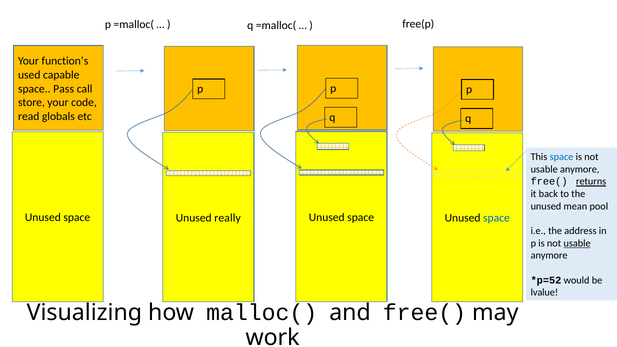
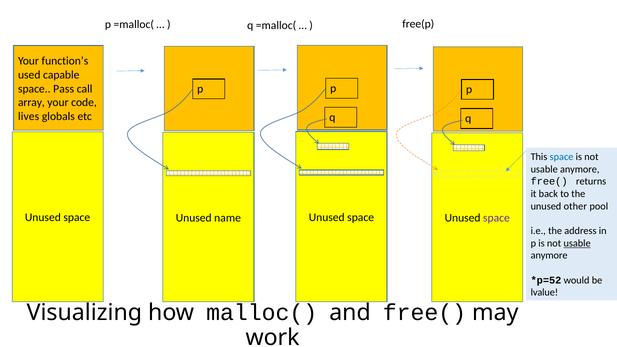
store: store -> array (31, 103)
read: read -> lives (29, 116)
returns underline: present -> none (591, 182)
mean: mean -> other (575, 206)
really: really -> name (228, 218)
space colour: blue -> purple (496, 218)
